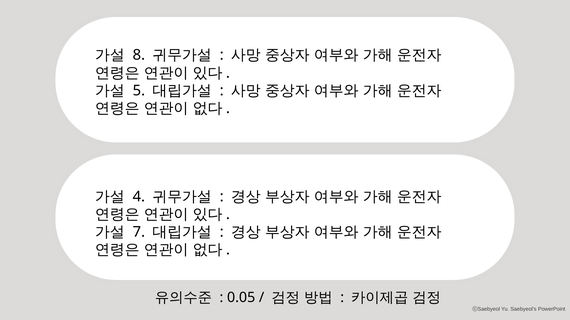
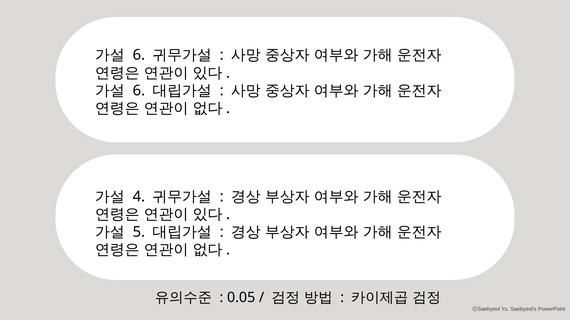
8: 8 -> 6 (139, 55)
5: 5 -> 6 (139, 91)
7: 7 -> 5 (139, 232)
